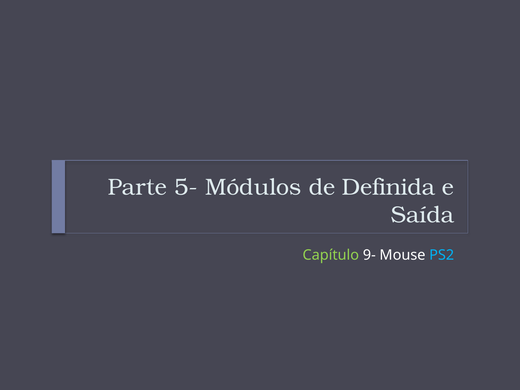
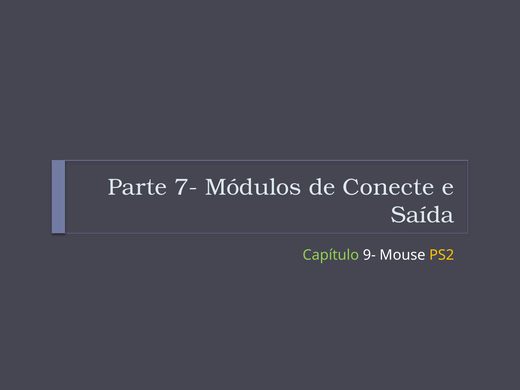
5-: 5- -> 7- (186, 187)
Definida: Definida -> Conecte (388, 187)
PS2 colour: light blue -> yellow (442, 255)
